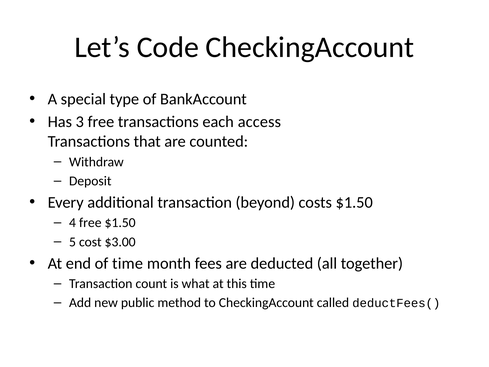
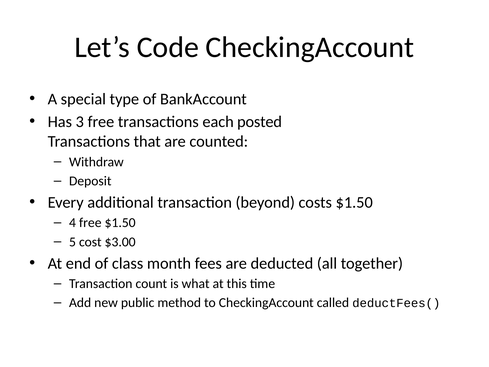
access: access -> posted (260, 122)
of time: time -> class (128, 263)
